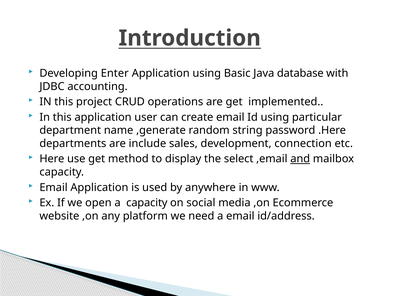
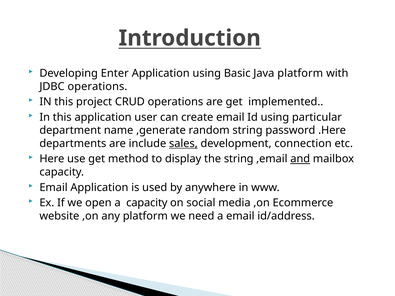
Java database: database -> platform (300, 73)
JDBC accounting: accounting -> operations (97, 86)
sales underline: none -> present (183, 144)
the select: select -> string (239, 159)
